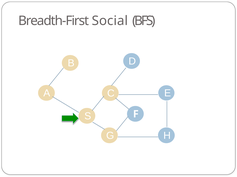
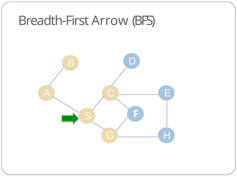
Social: Social -> Arrow (110, 21)
